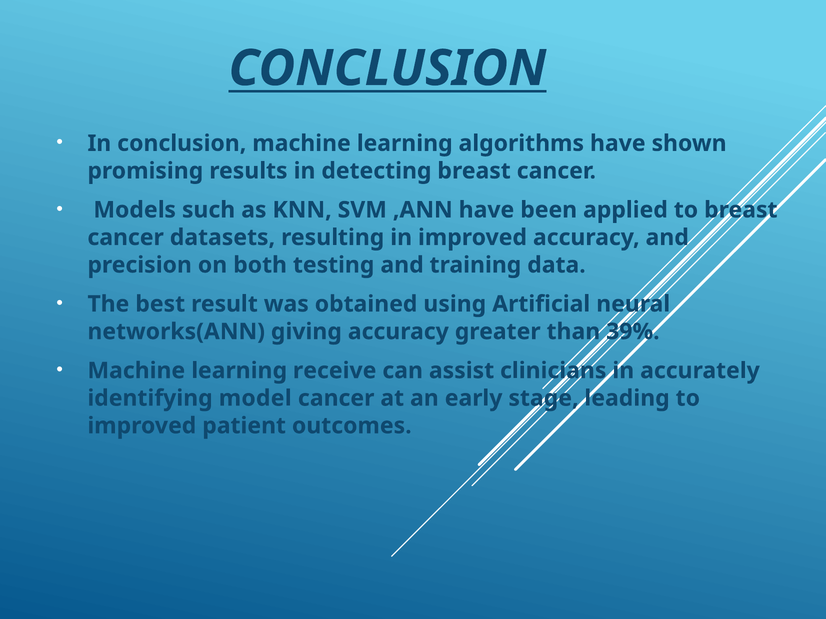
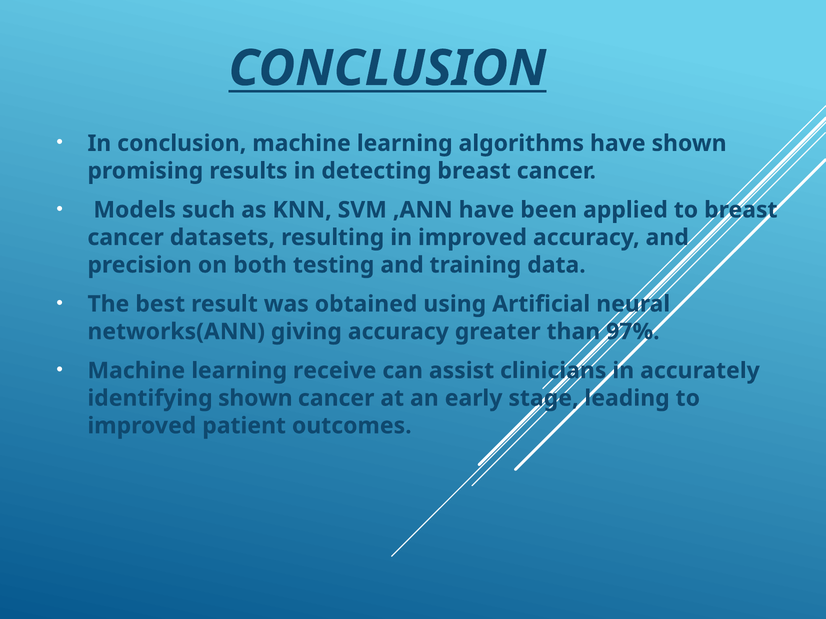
39%: 39% -> 97% (633, 332)
identifying model: model -> shown (255, 398)
